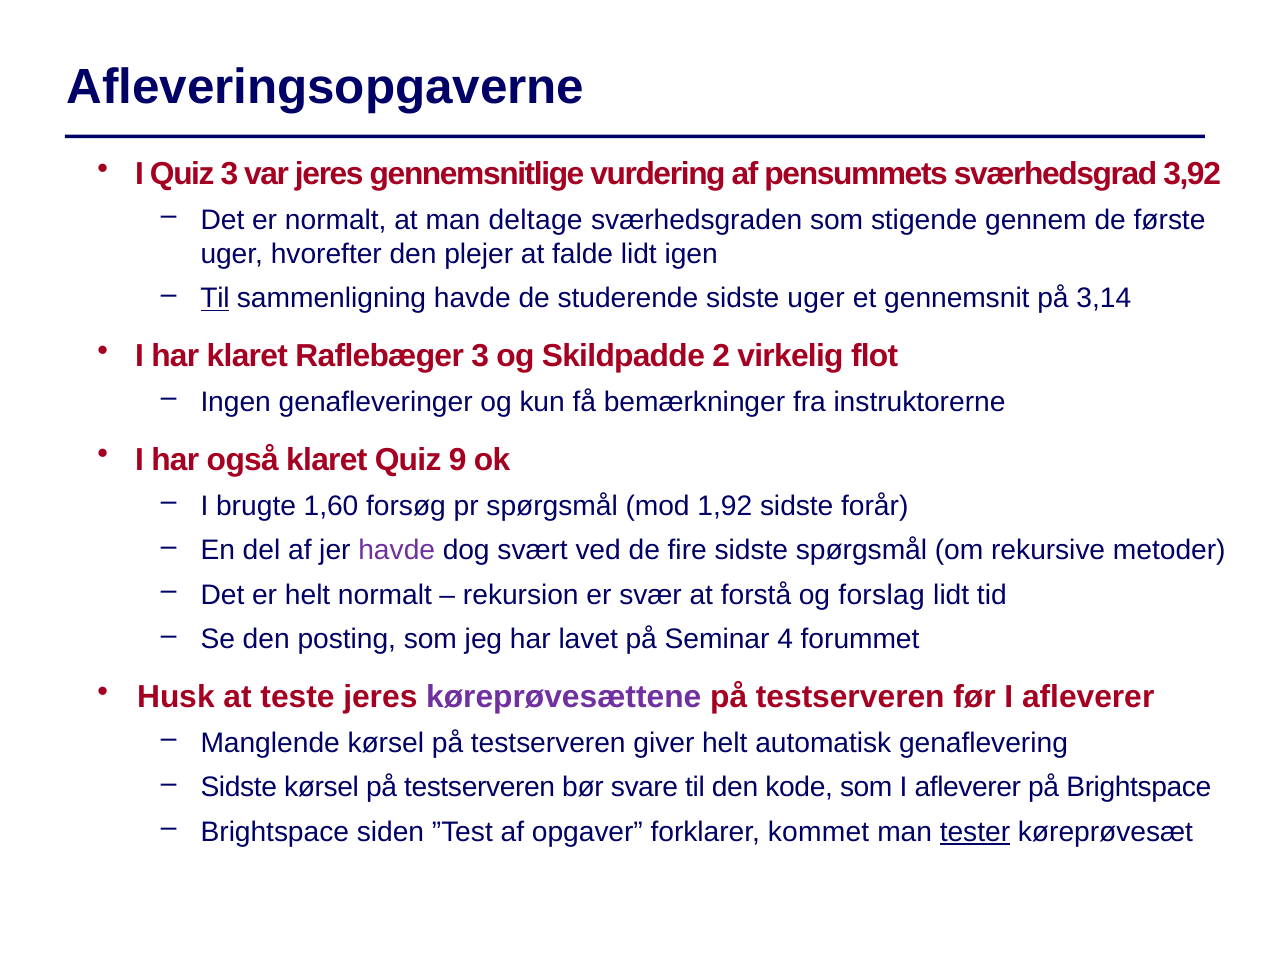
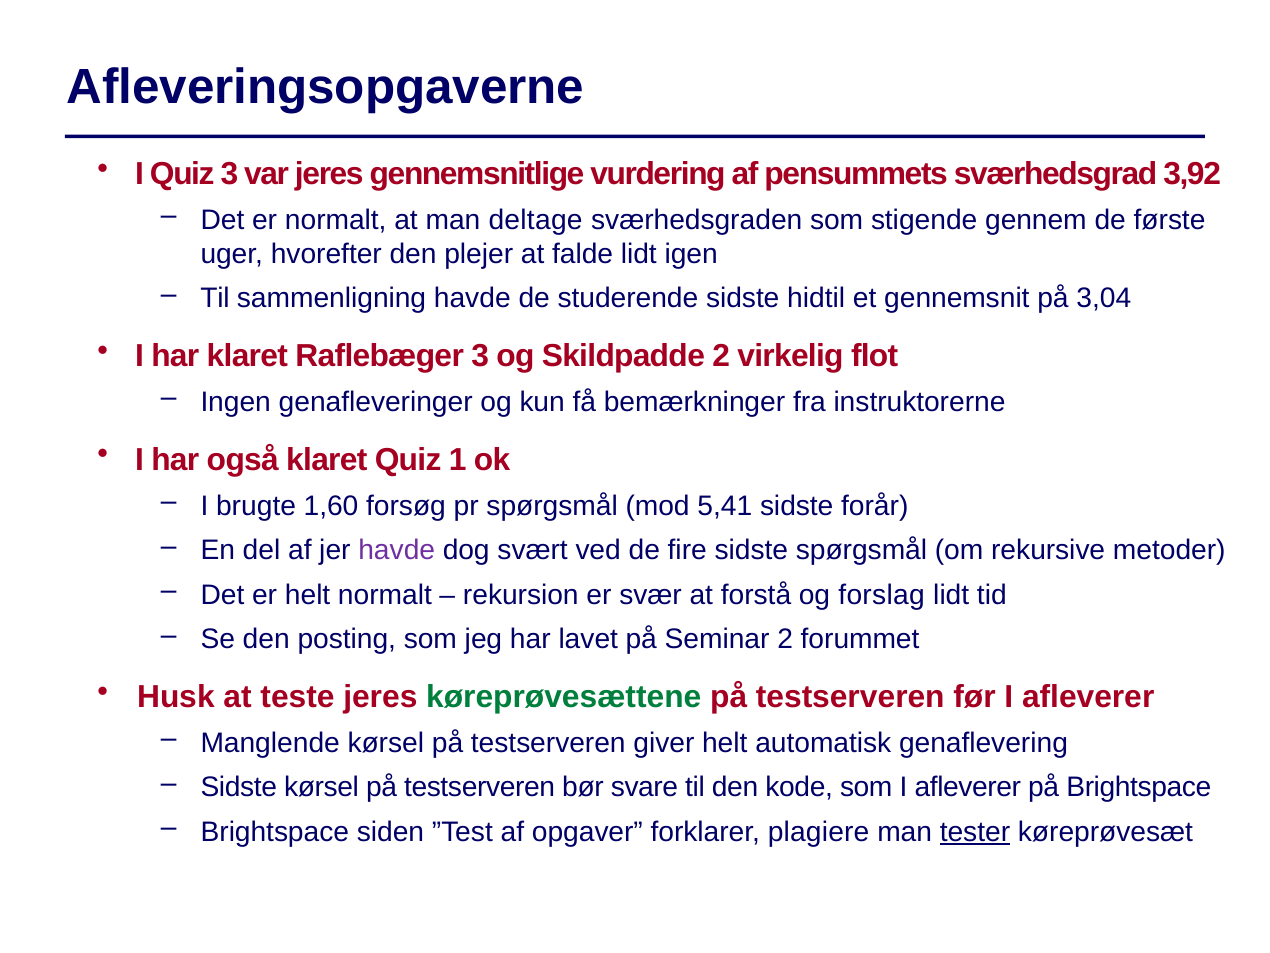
Til underline: present -> none (215, 298)
sidste uger: uger -> hidtil (816, 298)
3,14: 3,14 -> 3,04 (1104, 298)
9: 9 -> 1 (458, 459)
1,92: 1,92 -> 5,41 (725, 506)
Seminar 4: 4 -> 2 (785, 639)
køreprøvesættene colour: purple -> green (564, 696)
kommet: kommet -> plagiere (819, 832)
